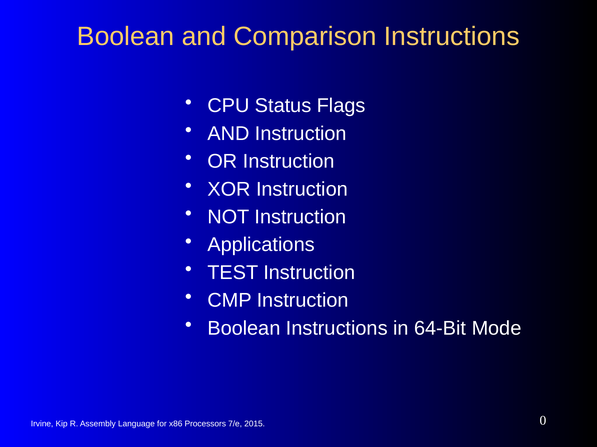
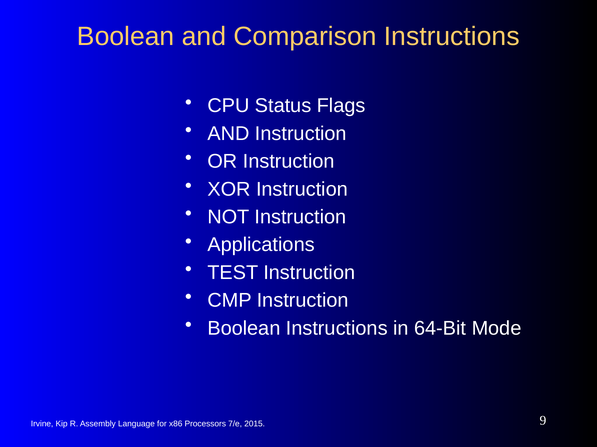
0: 0 -> 9 (543, 421)
